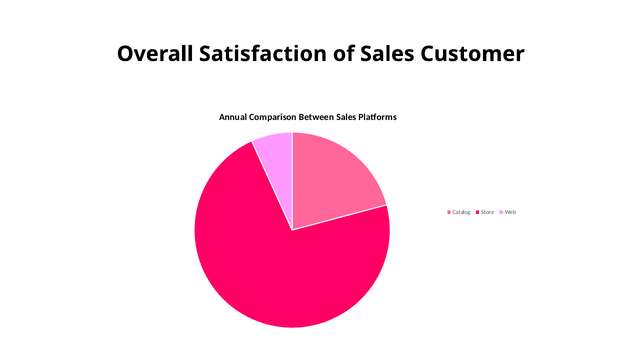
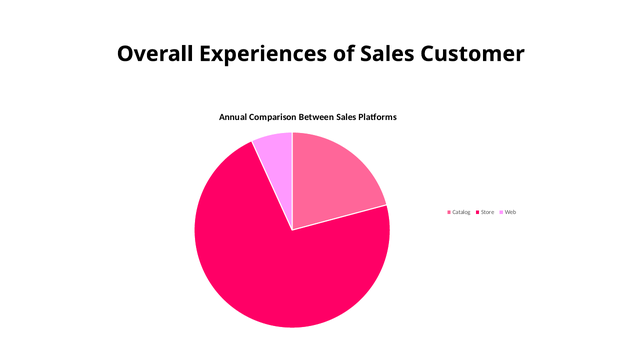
Satisfaction: Satisfaction -> Experiences (263, 54)
